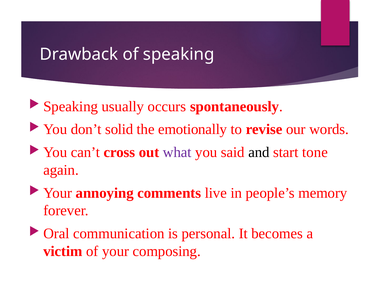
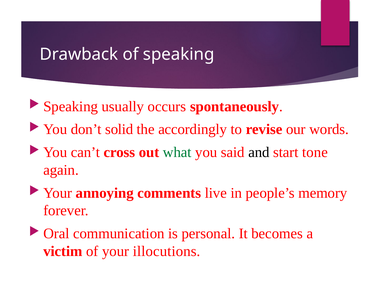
emotionally: emotionally -> accordingly (193, 129)
what colour: purple -> green (177, 152)
composing: composing -> illocutions (167, 251)
